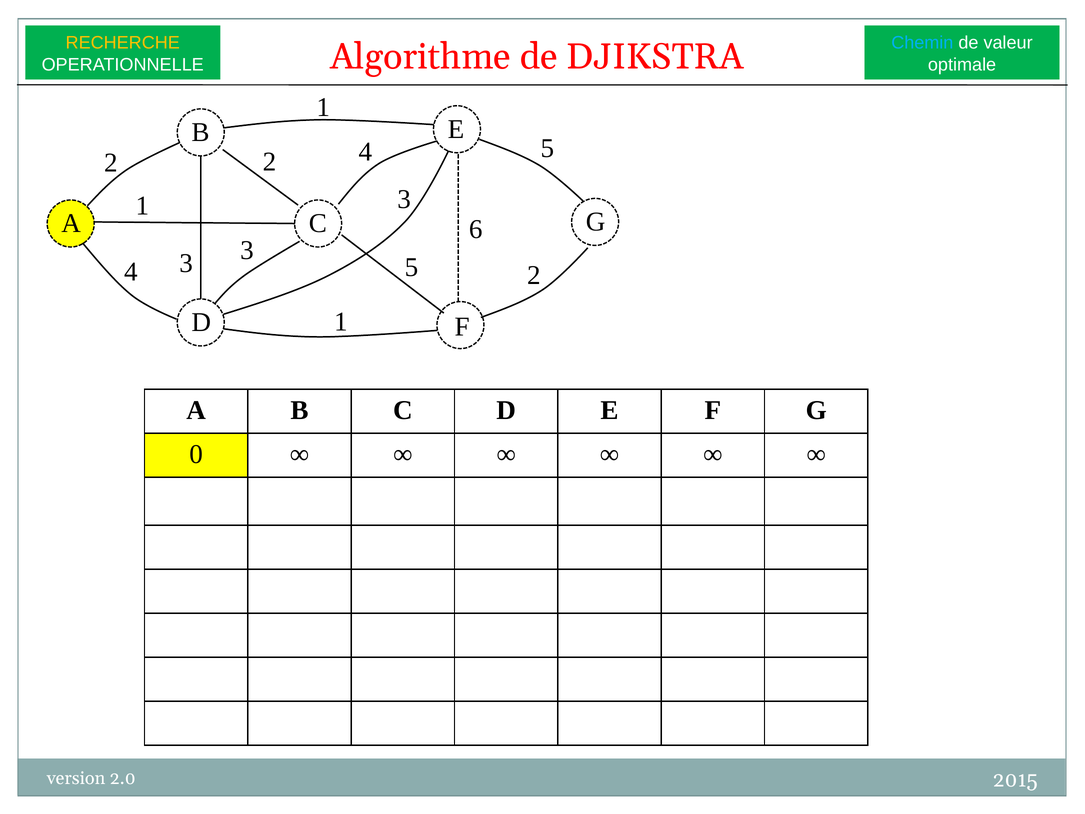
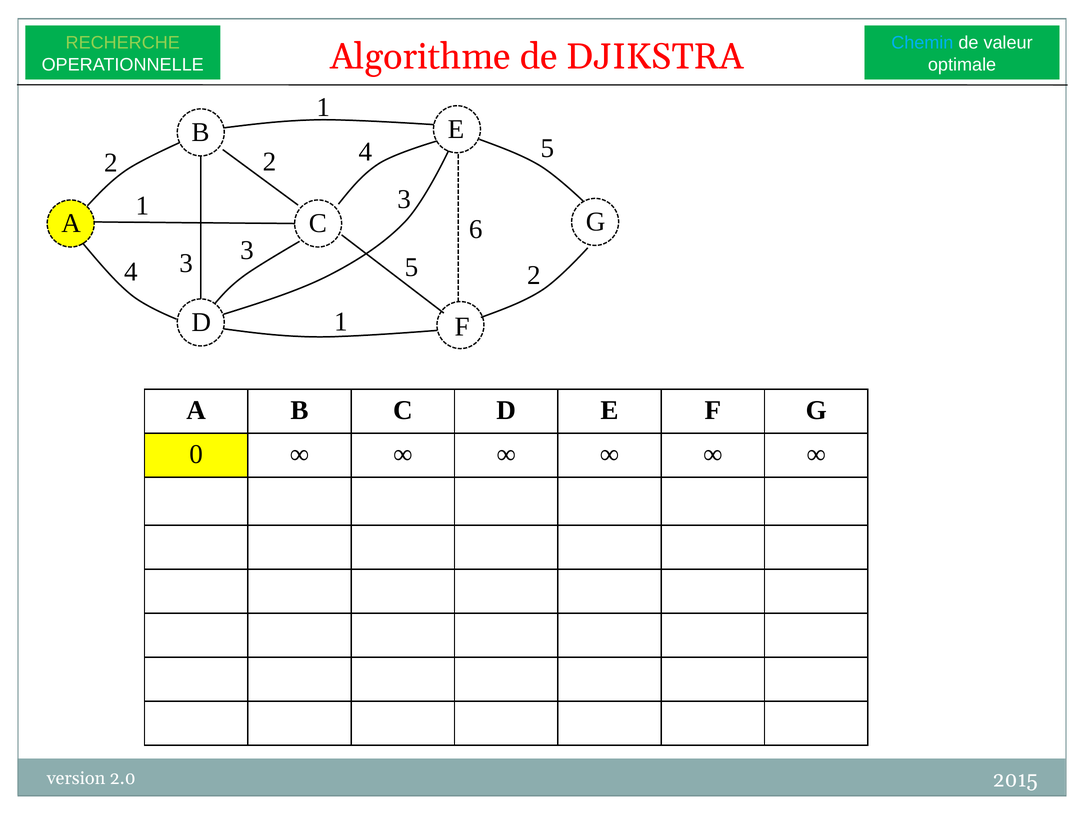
RECHERCHE colour: yellow -> light green (123, 43)
